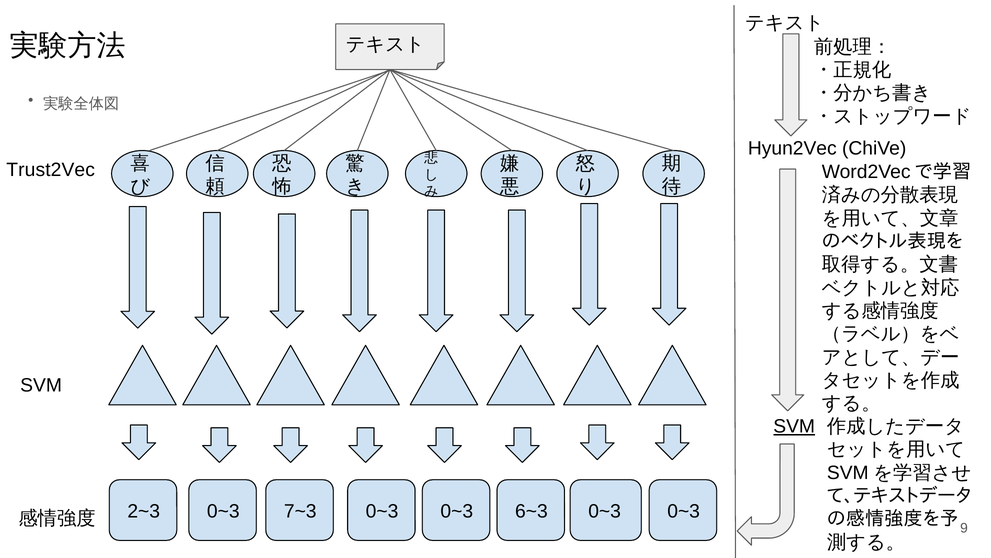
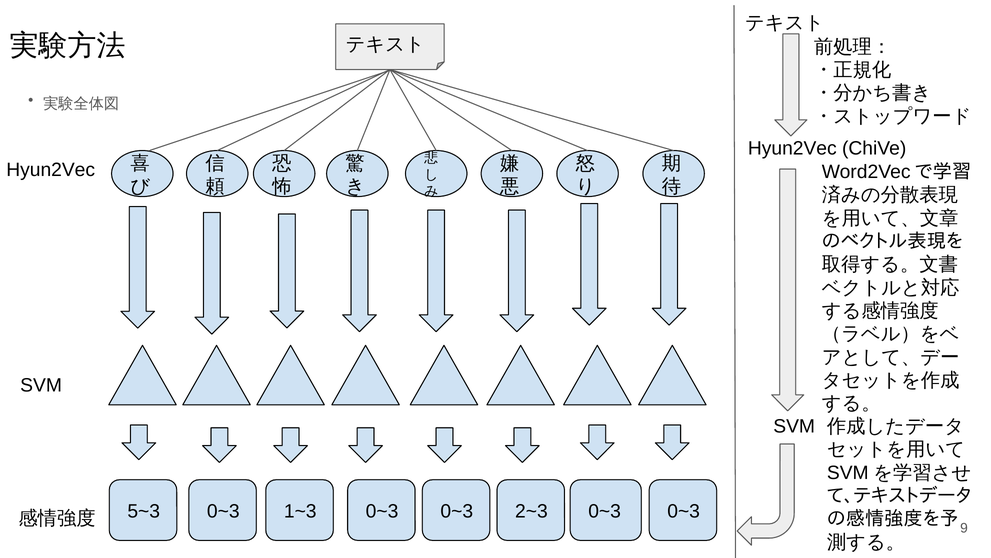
Trust2Vec: Trust2Vec -> Hyun2Vec (51, 170)
SVM underline: present -> none (794, 426)
2~3: 2~3 -> 5~3 (144, 511)
7~3: 7~3 -> 1~3 (300, 511)
6~3: 6~3 -> 2~3 (531, 511)
